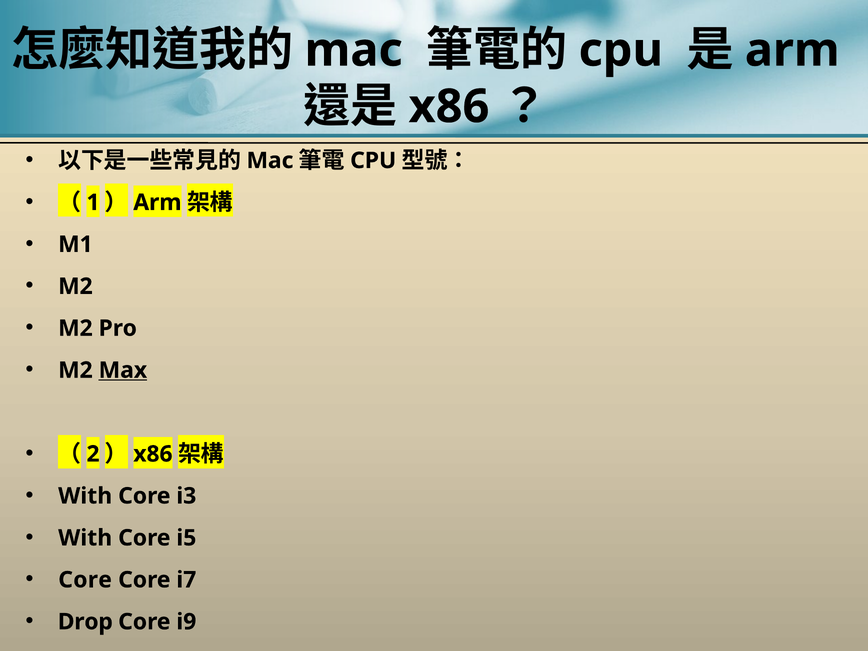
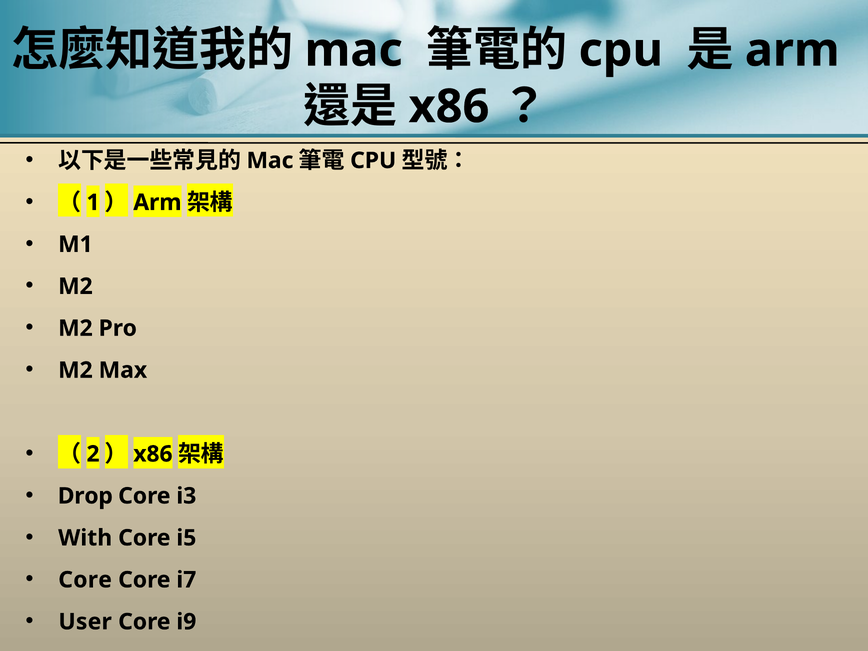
Max underline: present -> none (123, 370)
With: With -> Drop (85, 496)
Drop: Drop -> User (85, 622)
